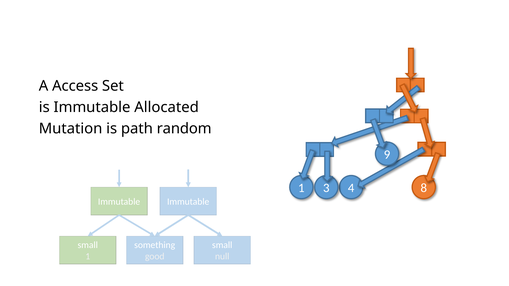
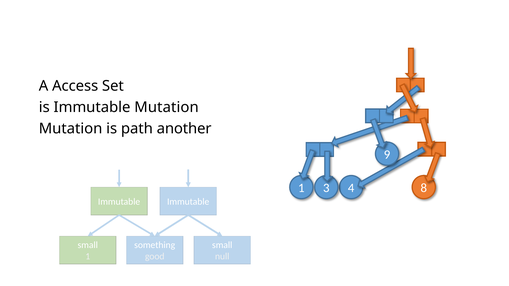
Immutable Allocated: Allocated -> Mutation (166, 107)
random: random -> another (184, 129)
